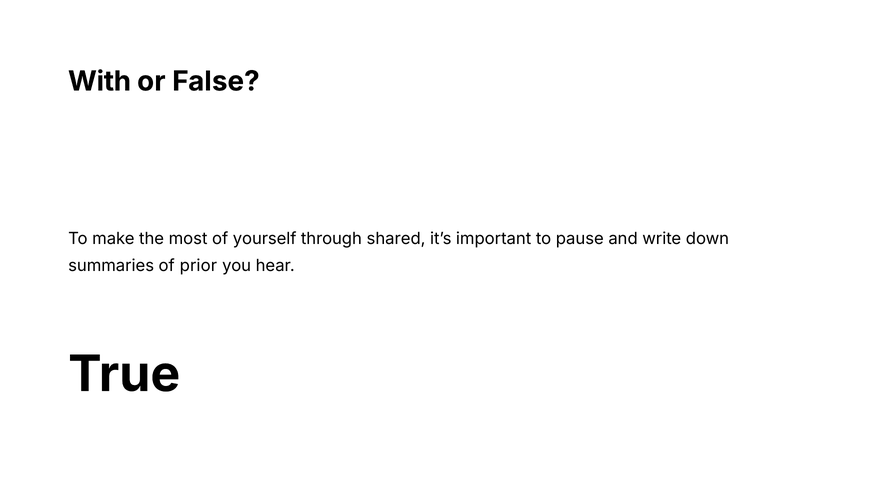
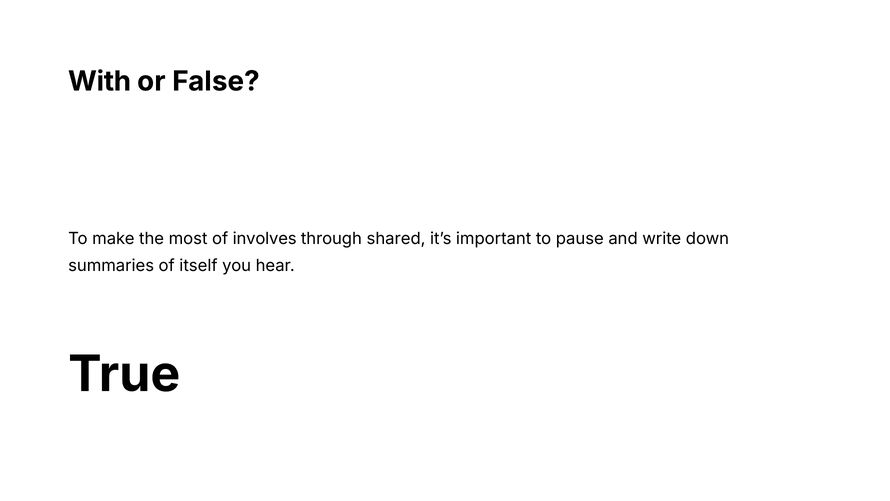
yourself: yourself -> involves (265, 239)
prior: prior -> itself (198, 266)
